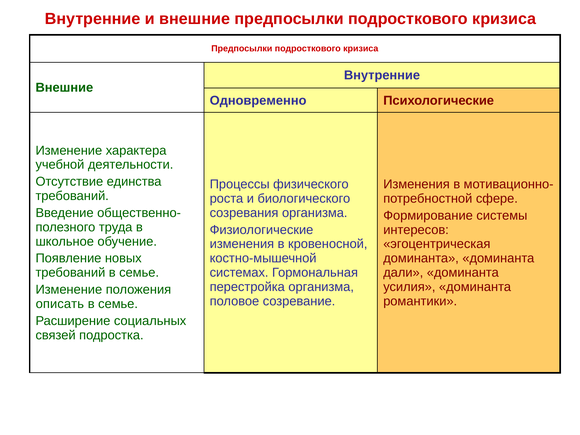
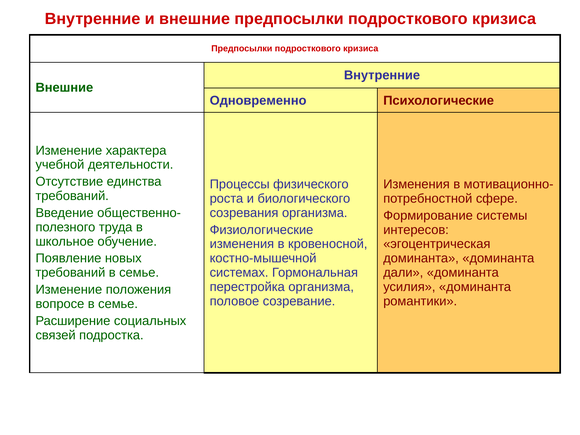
описать: описать -> вопросе (60, 304)
